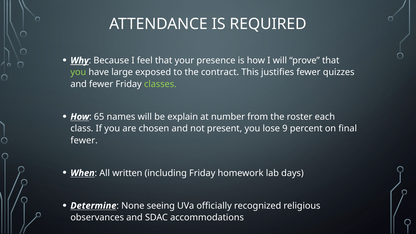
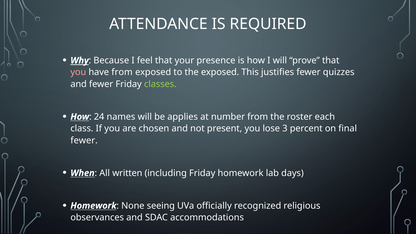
you colour: light green -> pink (78, 72)
have large: large -> from (122, 72)
the contract: contract -> exposed (220, 72)
65: 65 -> 24 (99, 117)
explain: explain -> applies (183, 117)
9: 9 -> 3 (285, 129)
Determine: Determine -> Homework (93, 206)
